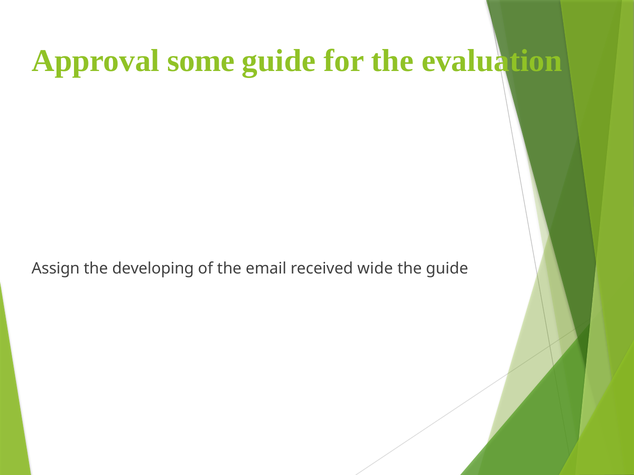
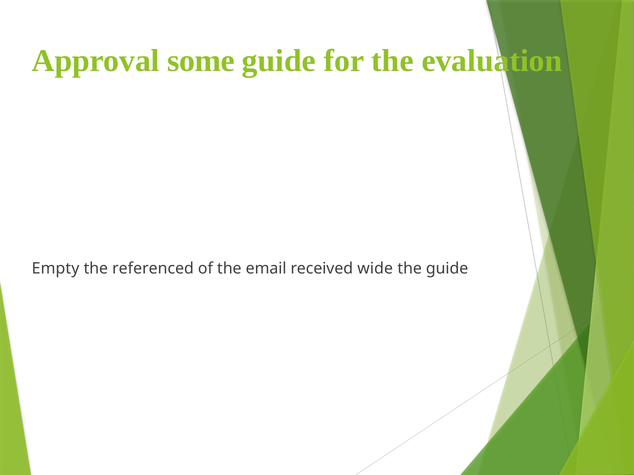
Assign: Assign -> Empty (56, 269)
developing: developing -> referenced (153, 269)
